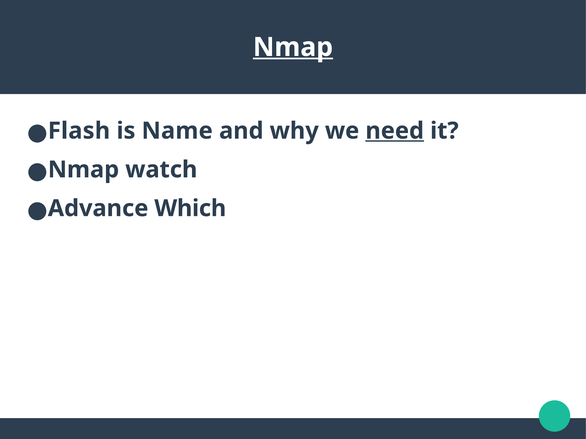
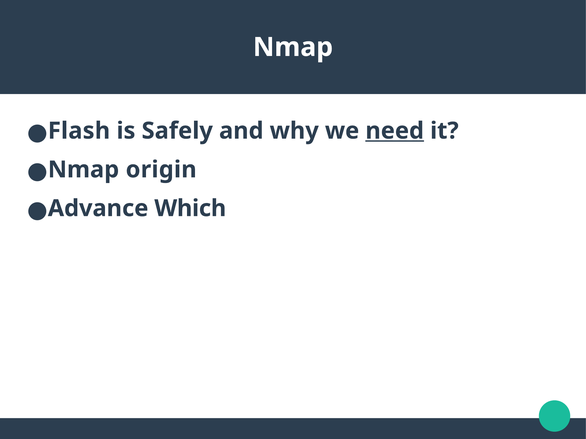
Nmap underline: present -> none (293, 47)
Name: Name -> Safely (177, 131)
watch: watch -> origin (161, 170)
